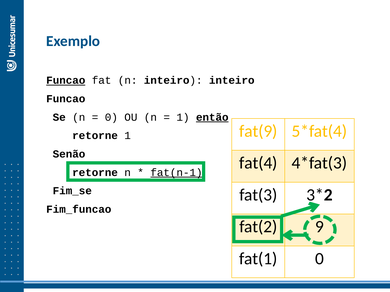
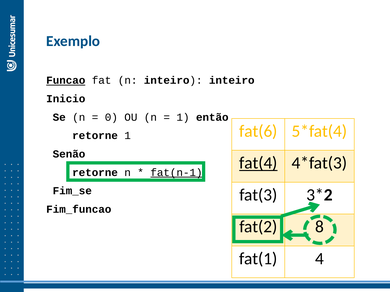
Funcao: Funcao -> Inicio (66, 99)
então underline: present -> none (212, 117)
fat(9: fat(9 -> fat(6 (258, 131)
fat(4 underline: none -> present (258, 163)
9: 9 -> 8 (319, 227)
fat(1 0: 0 -> 4 (319, 259)
